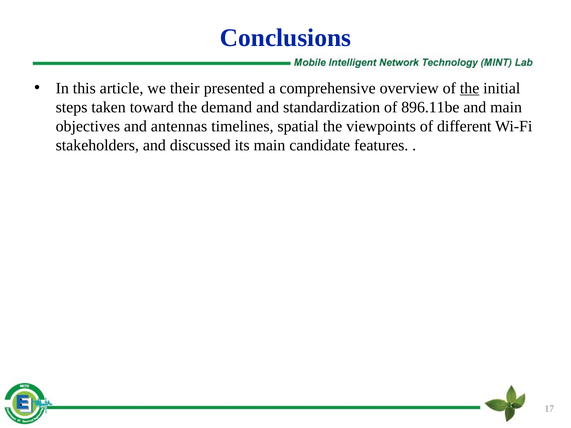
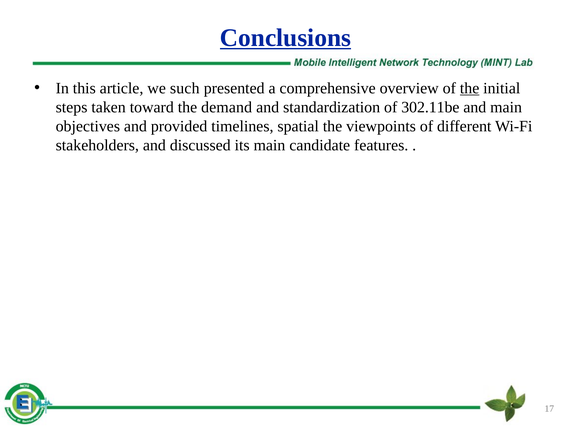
Conclusions underline: none -> present (285, 38)
their: their -> such (185, 88)
896.11be: 896.11be -> 302.11be (430, 107)
antennas: antennas -> provided (179, 126)
